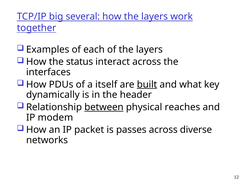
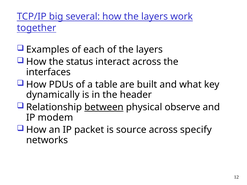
itself: itself -> table (106, 85)
built underline: present -> none (147, 85)
reaches: reaches -> observe (182, 107)
passes: passes -> source (131, 130)
diverse: diverse -> specify (196, 130)
